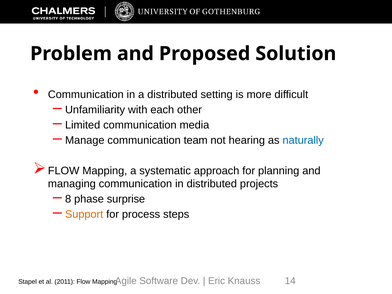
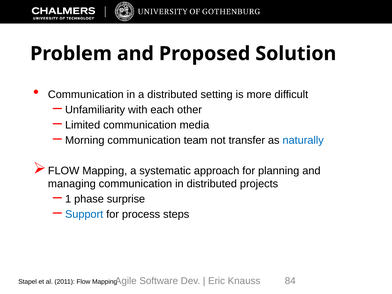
Manage: Manage -> Morning (85, 140)
hearing: hearing -> transfer (247, 140)
8: 8 -> 1 (68, 199)
Support colour: orange -> blue (84, 214)
14: 14 -> 84 (290, 281)
